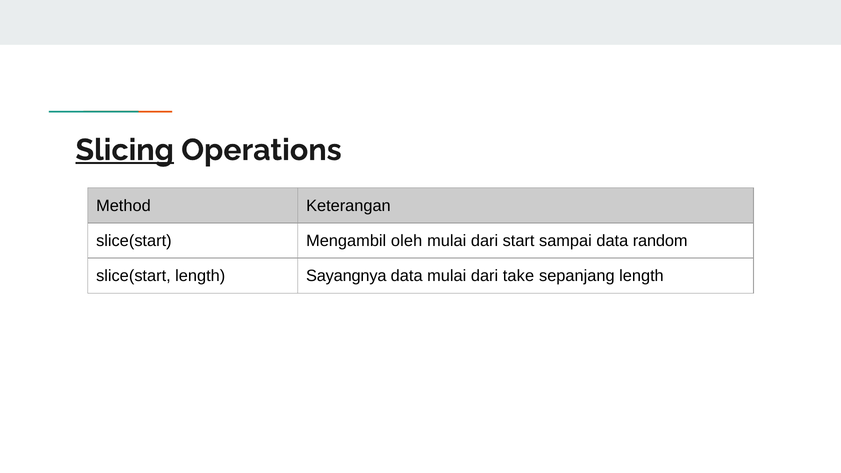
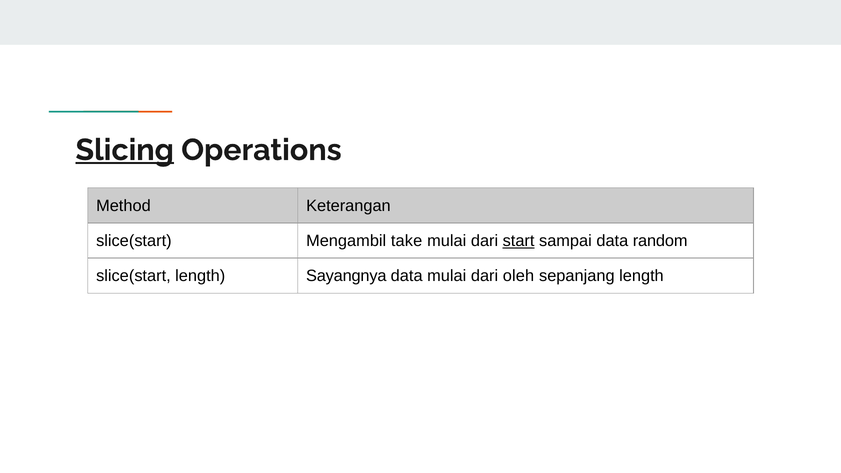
oleh: oleh -> take (407, 241)
start underline: none -> present (519, 241)
take: take -> oleh (518, 276)
